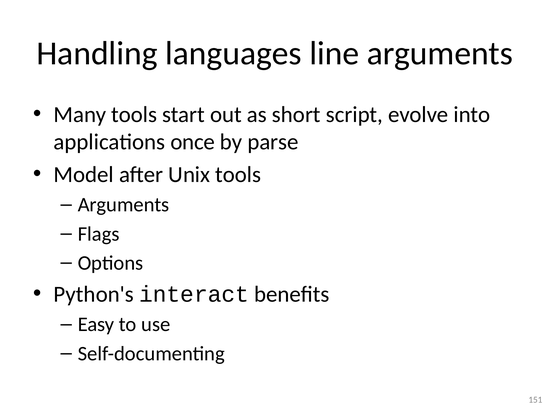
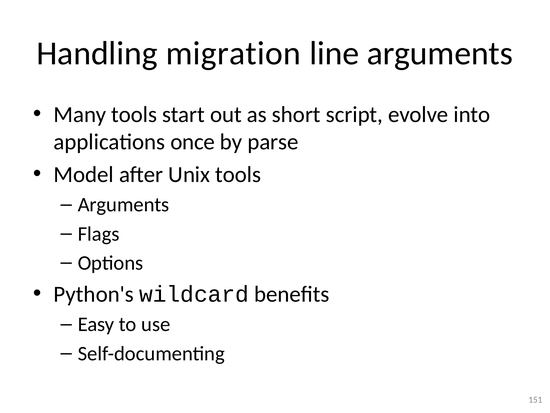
languages: languages -> migration (233, 53)
interact: interact -> wildcard (194, 294)
